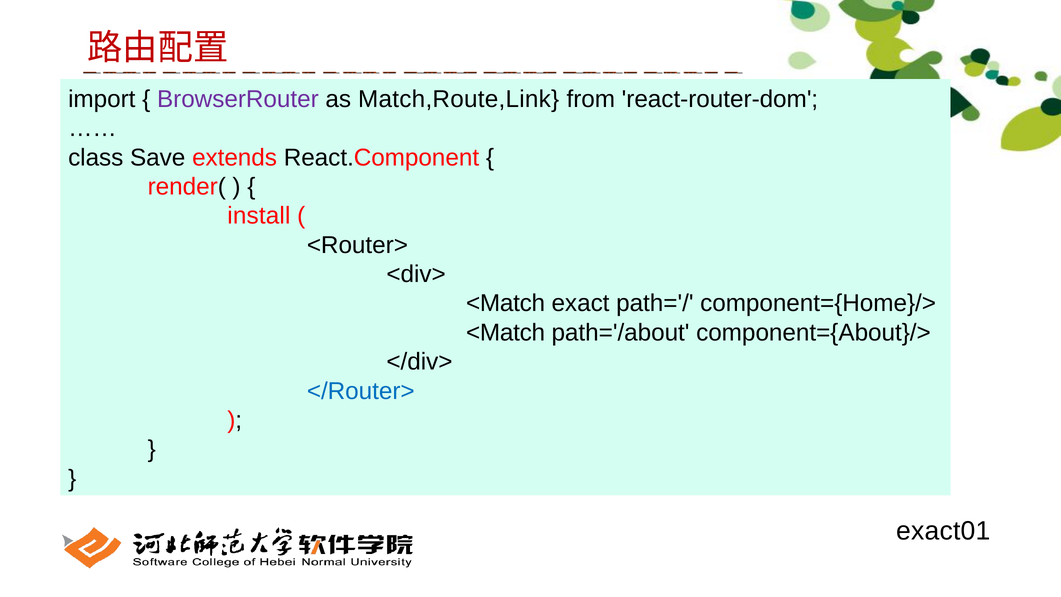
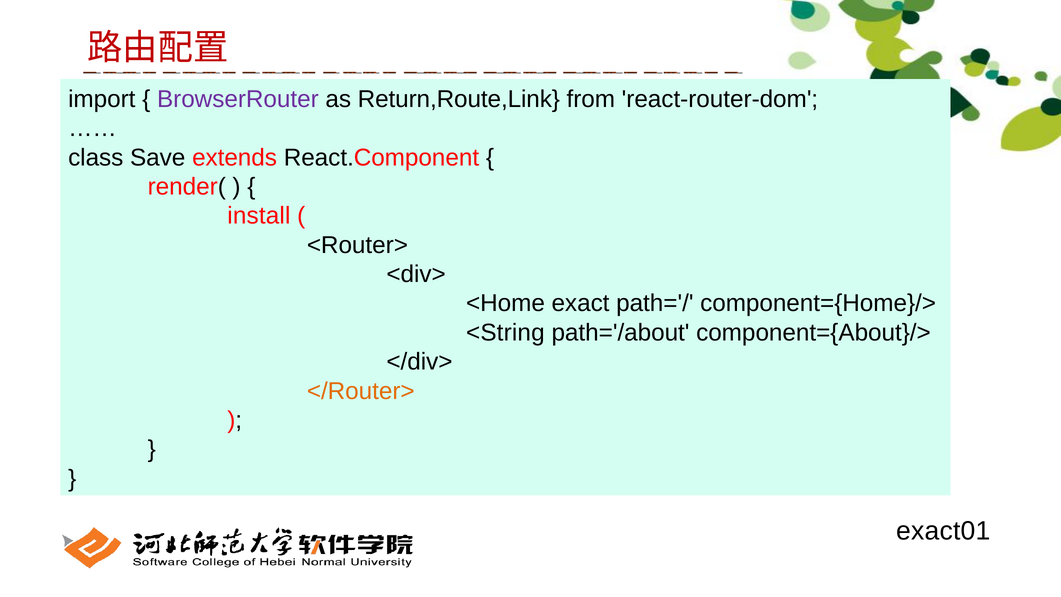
Match,Route,Link: Match,Route,Link -> Return,Route,Link (459, 99)
<Match: <Match -> <Home (505, 303)
<Match: <Match -> <String (505, 333)
</Router> colour: blue -> orange (361, 391)
